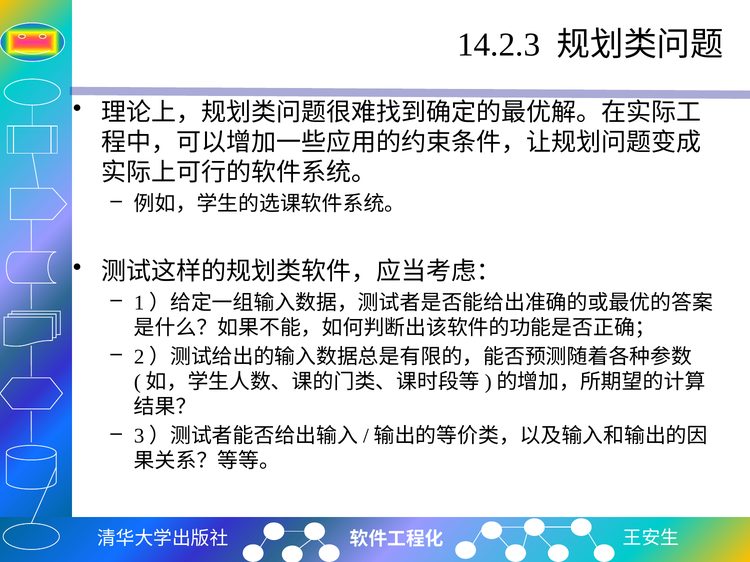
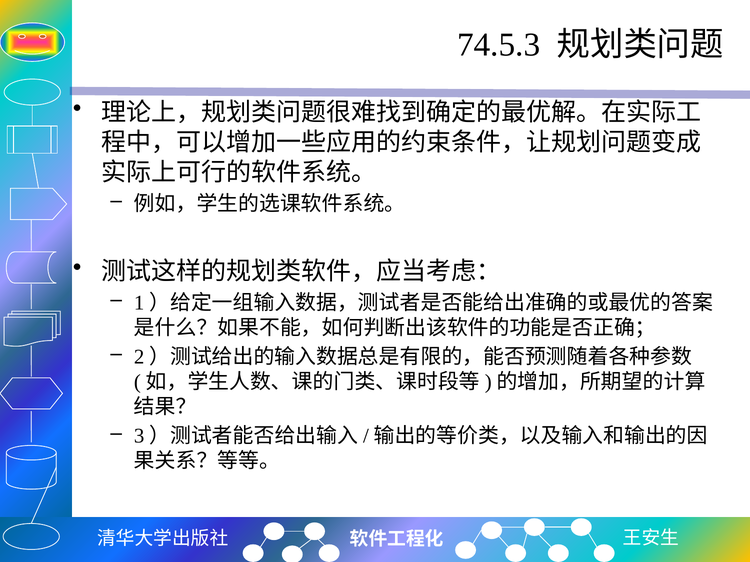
14.2.3: 14.2.3 -> 74.5.3 (499, 45)
